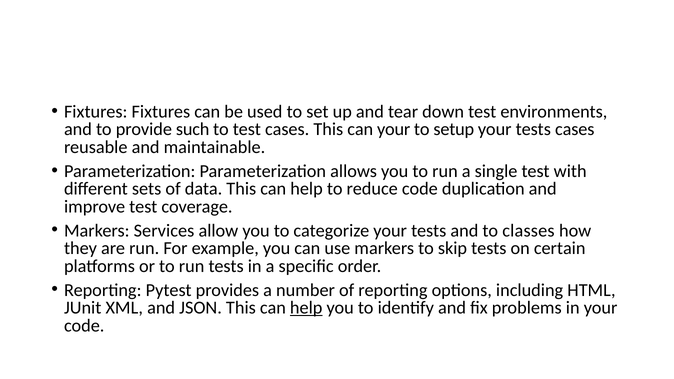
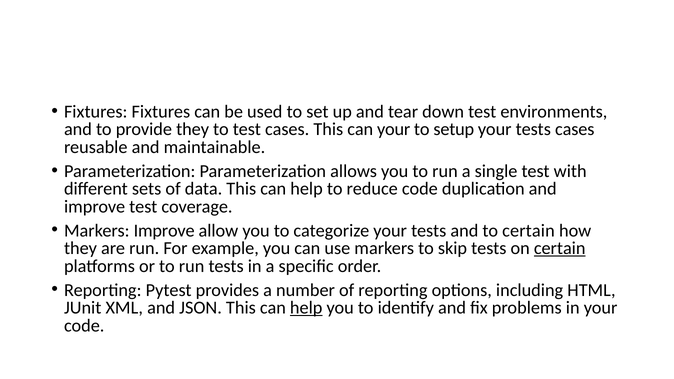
provide such: such -> they (193, 129)
Markers Services: Services -> Improve (164, 231)
to classes: classes -> certain (528, 231)
certain underline: none -> present (560, 248)
